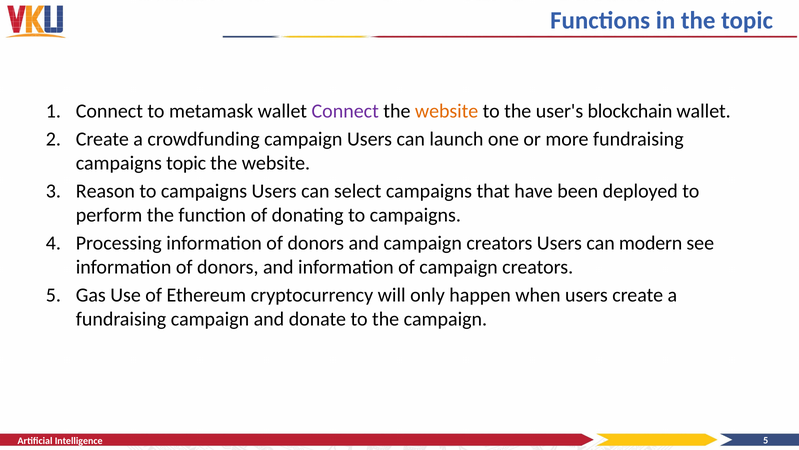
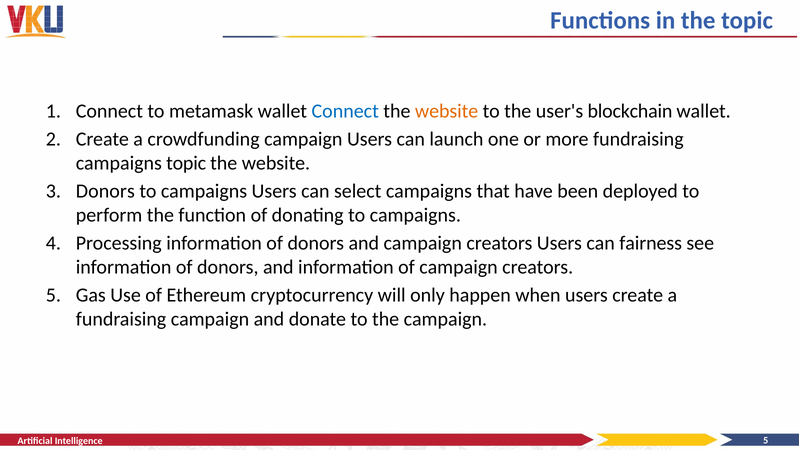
Connect colour: purple -> blue (345, 111)
Reason: Reason -> Donors (105, 191)
modern: modern -> fairness (651, 243)
